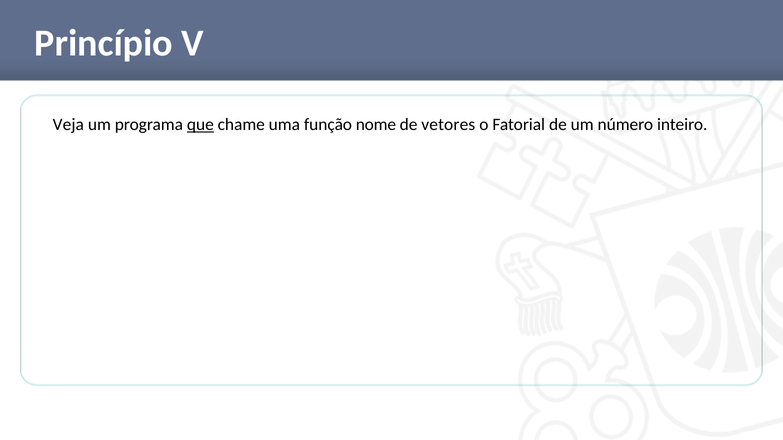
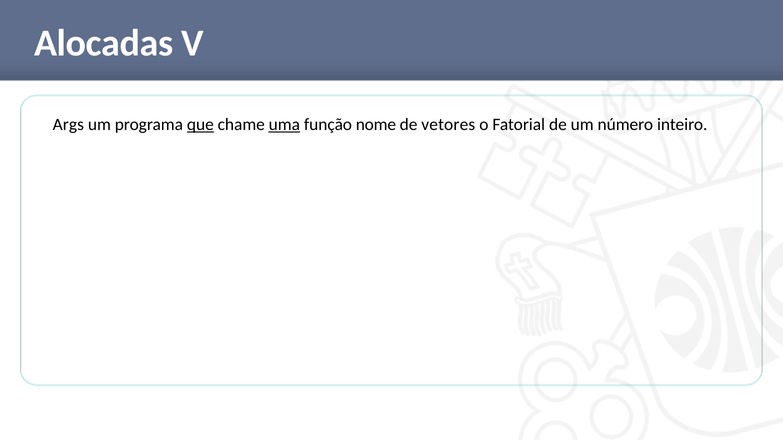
Princípio: Princípio -> Alocadas (104, 43)
Veja: Veja -> Args (68, 125)
uma underline: none -> present (284, 125)
